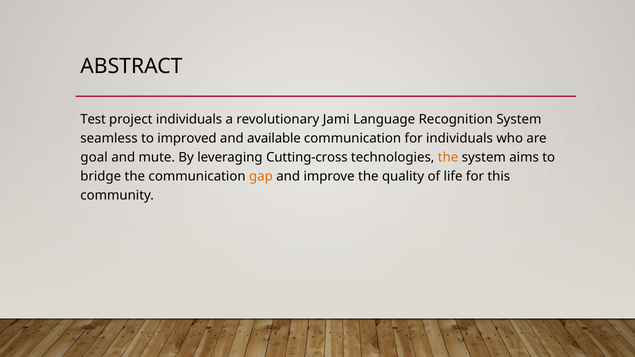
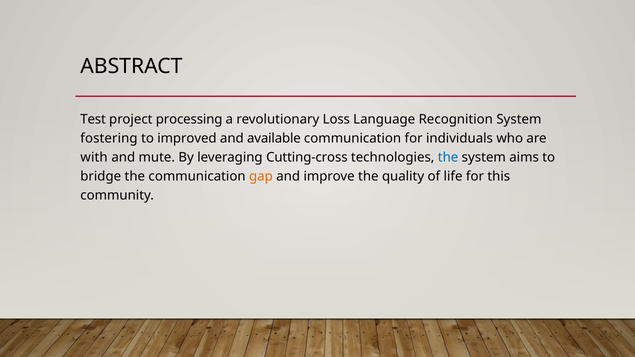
project individuals: individuals -> processing (189, 119)
Jami: Jami -> Loss (336, 119)
seamless: seamless -> fostering (109, 138)
goal: goal -> with (94, 157)
the colour: orange -> blue (448, 157)
